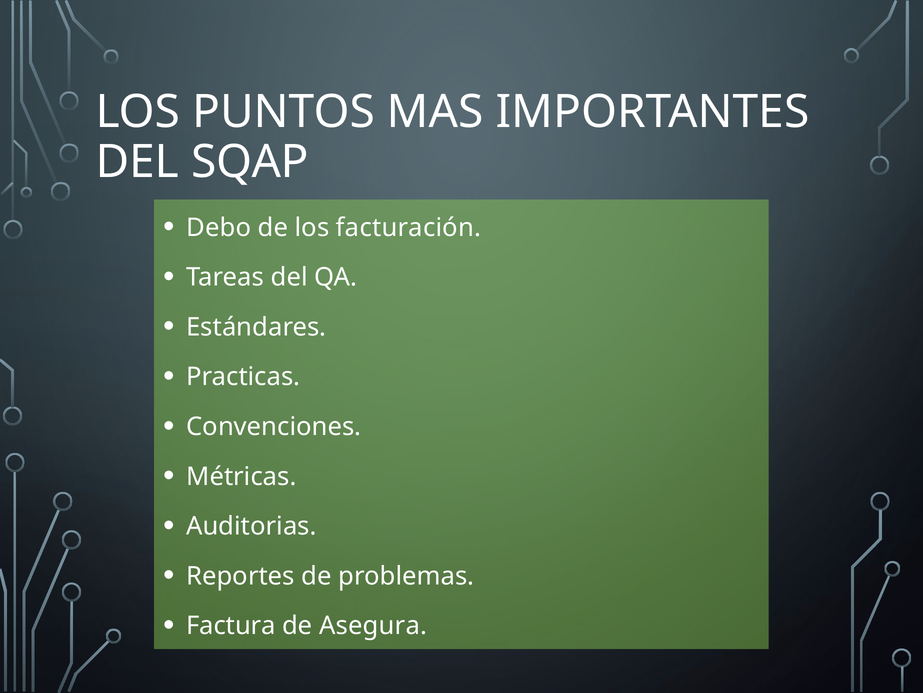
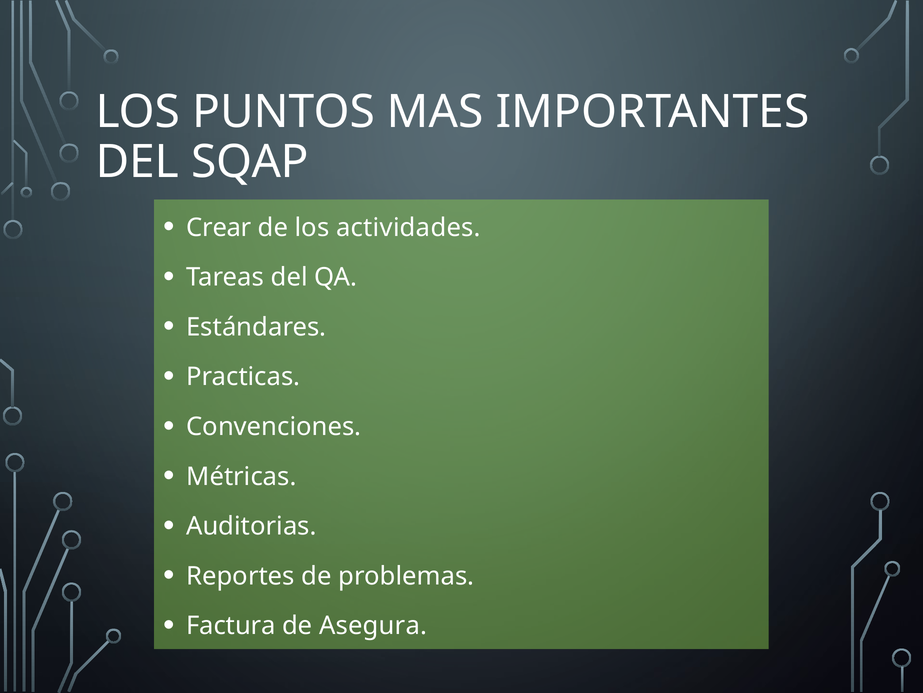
Debo: Debo -> Crear (219, 227)
facturación: facturación -> actividades (408, 227)
